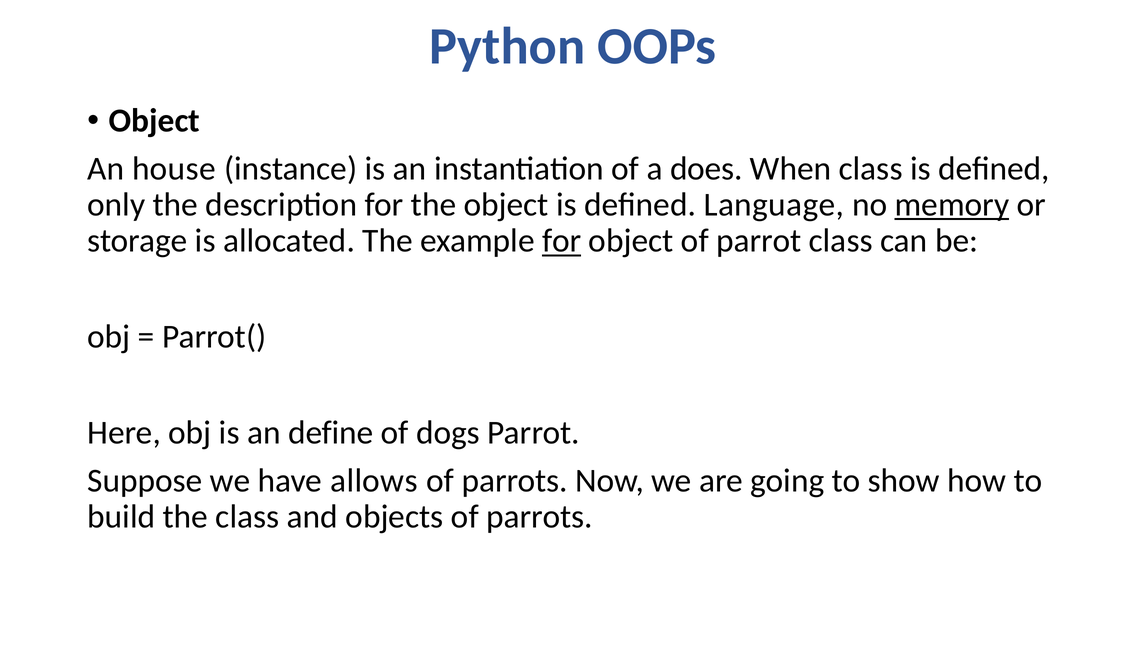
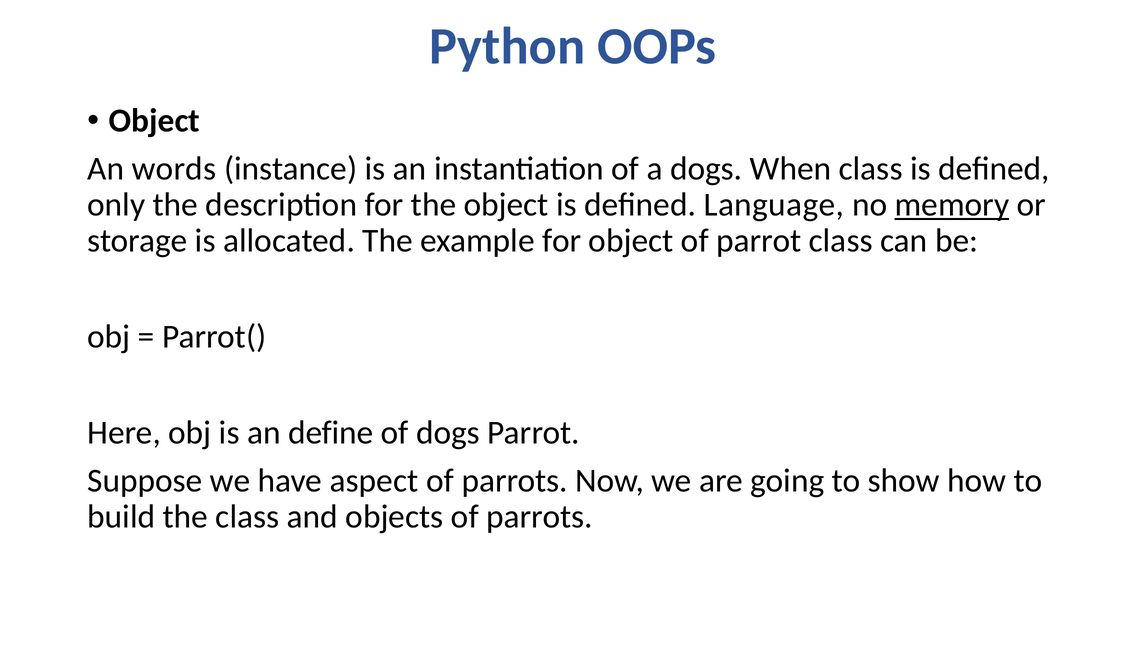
house: house -> words (174, 169)
a does: does -> dogs (706, 169)
for underline: present -> none (562, 241)
allows: allows -> aspect (374, 481)
